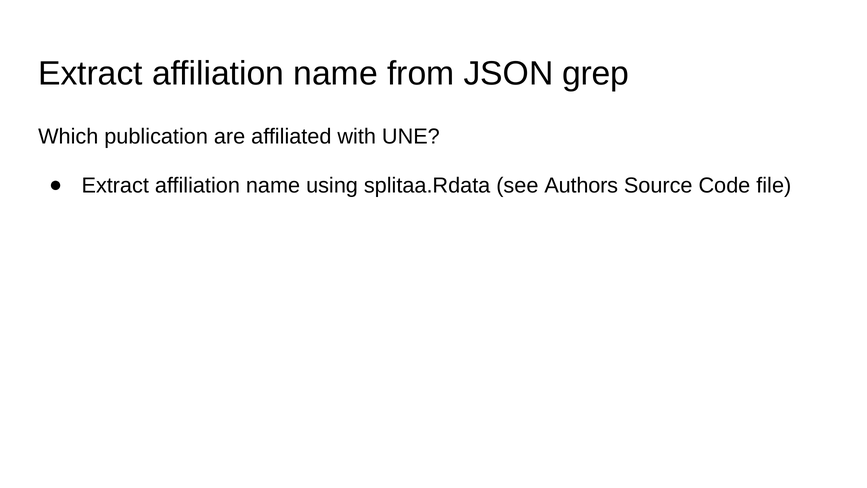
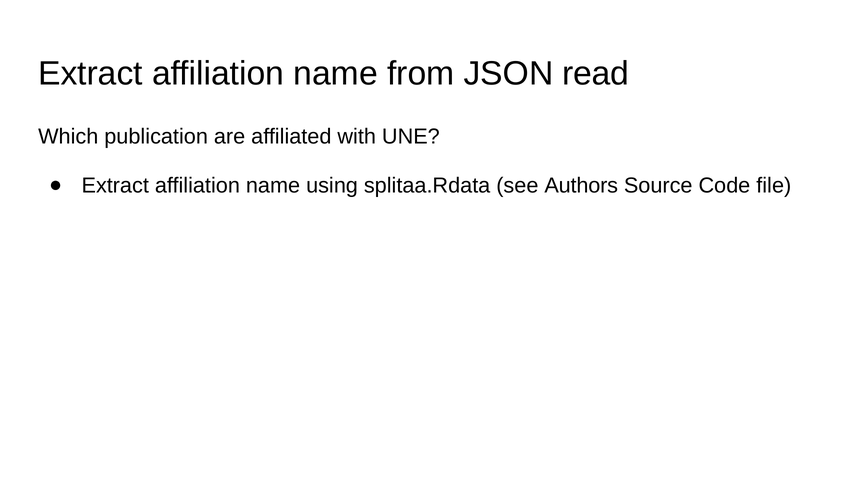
grep: grep -> read (596, 73)
